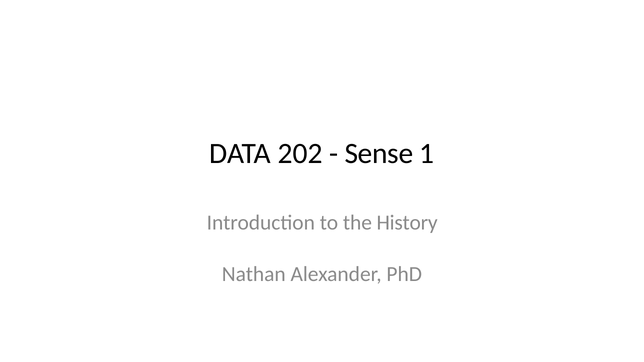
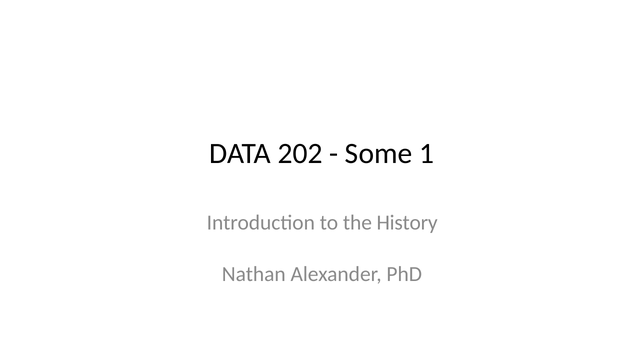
Sense: Sense -> Some (379, 153)
